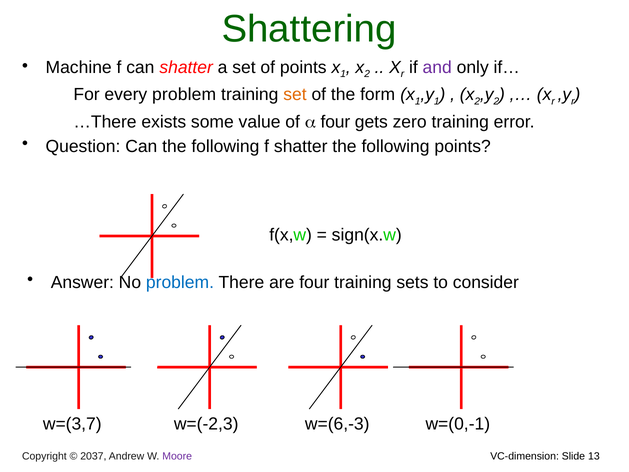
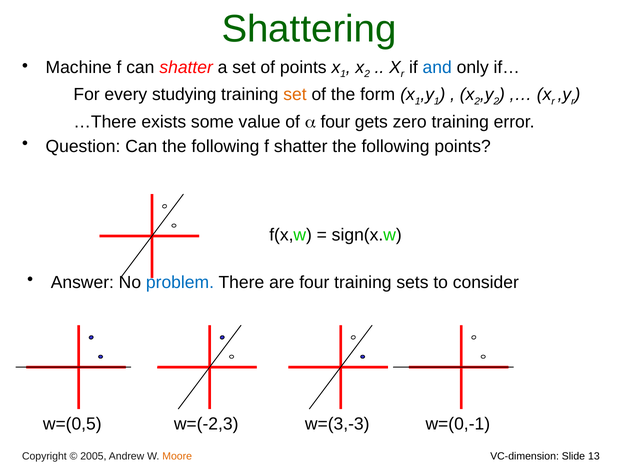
and colour: purple -> blue (437, 67)
every problem: problem -> studying (184, 95)
w=(3,7: w=(3,7 -> w=(0,5 (72, 424)
w=(6,-3: w=(6,-3 -> w=(3,-3 (337, 424)
2037: 2037 -> 2005 (93, 456)
Moore colour: purple -> orange (177, 456)
